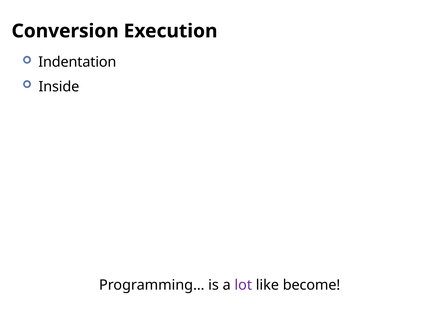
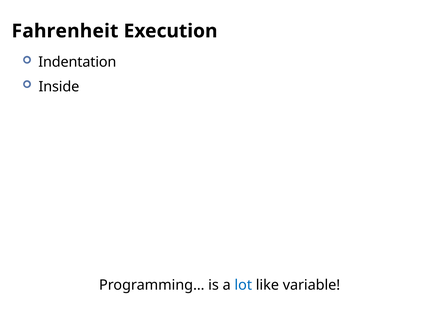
Conversion: Conversion -> Fahrenheit (65, 31)
lot colour: purple -> blue (243, 285)
become: become -> variable (311, 285)
